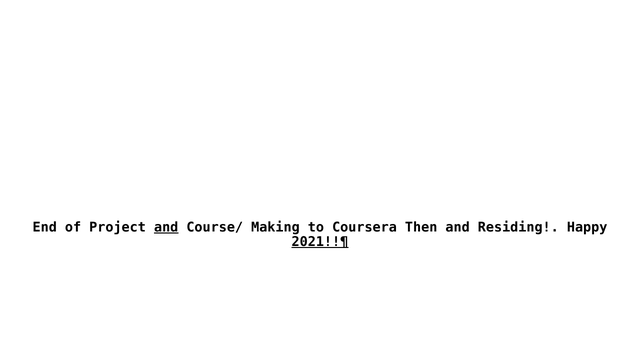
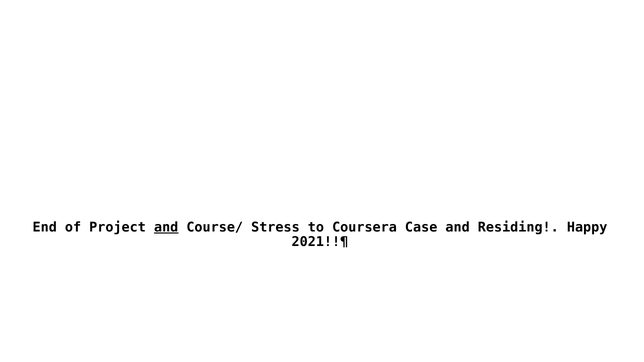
Making: Making -> Stress (275, 227)
Then: Then -> Case (421, 227)
2021!!¶ underline: present -> none (320, 242)
